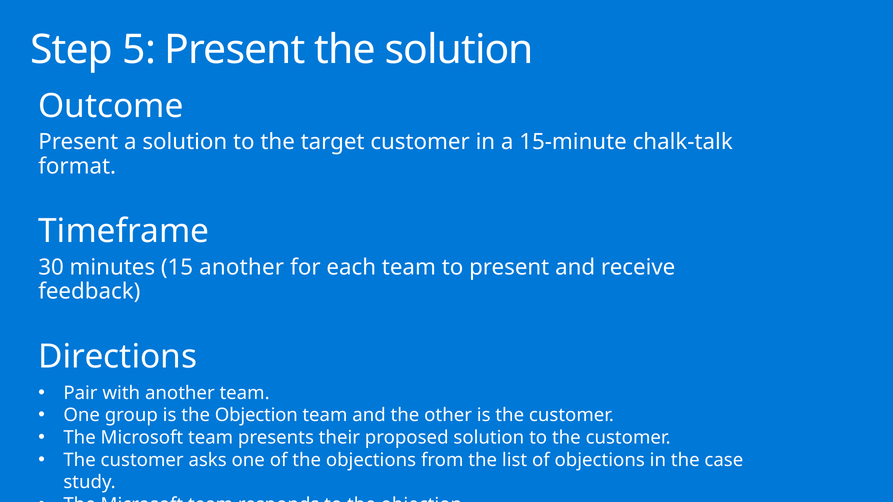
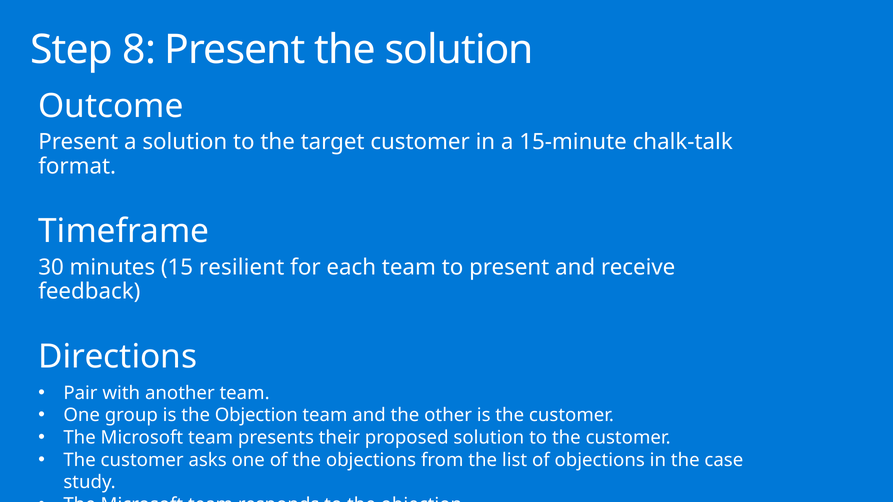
5: 5 -> 8 (139, 50)
15 another: another -> resilient (242, 267)
